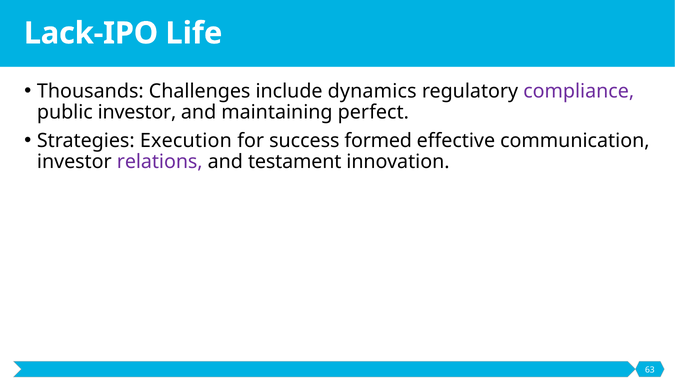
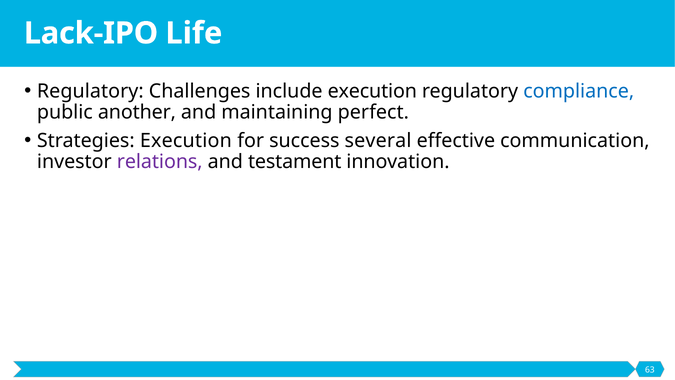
Thousands: Thousands -> Regulatory (90, 91)
include dynamics: dynamics -> execution (372, 91)
compliance colour: purple -> blue (579, 91)
public investor: investor -> another (137, 112)
formed: formed -> several (378, 141)
